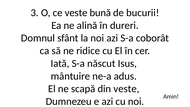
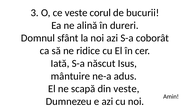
bună: bună -> corul (100, 13)
